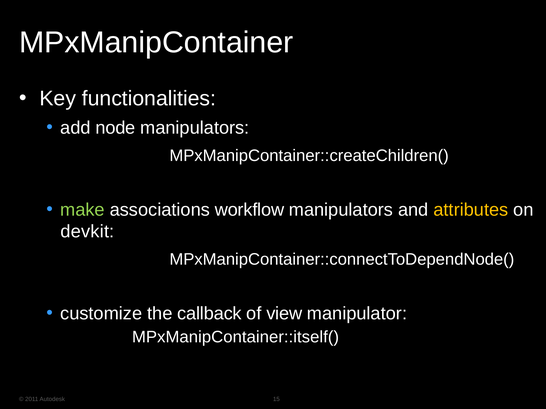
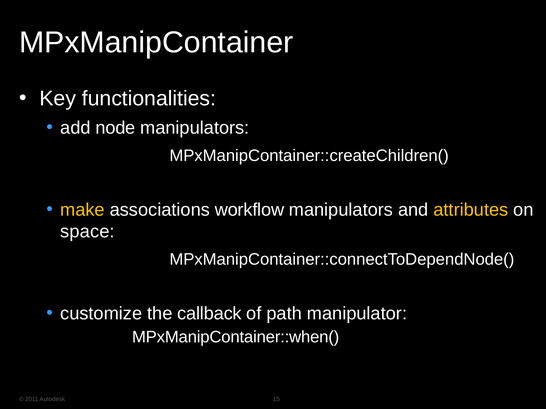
make colour: light green -> yellow (83, 210)
devkit: devkit -> space (87, 232)
view: view -> path (284, 314)
MPxManipContainer::itself(: MPxManipContainer::itself( -> MPxManipContainer::when( (236, 337)
